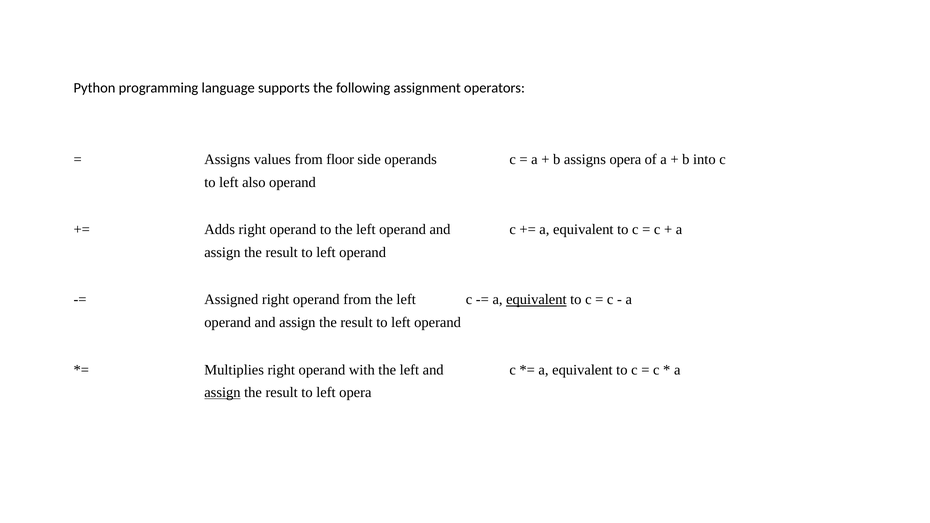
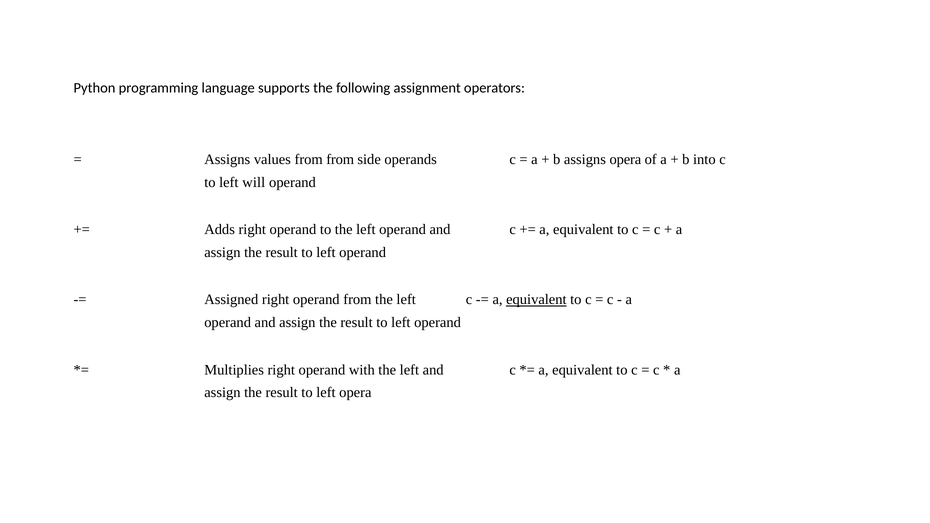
from floor: floor -> from (340, 160)
also: also -> will (254, 183)
assign underline: present -> none (222, 393)
